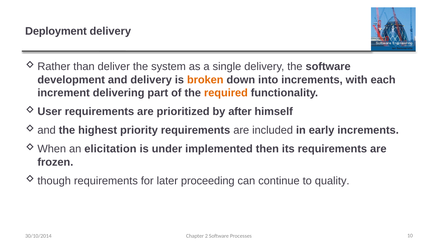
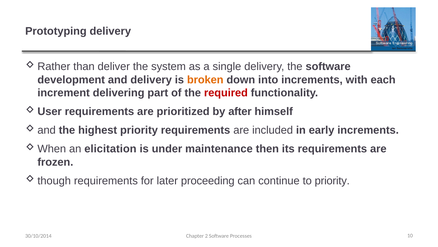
Deployment: Deployment -> Prototyping (56, 31)
required colour: orange -> red (226, 93)
implemented: implemented -> maintenance (219, 149)
to quality: quality -> priority (332, 180)
